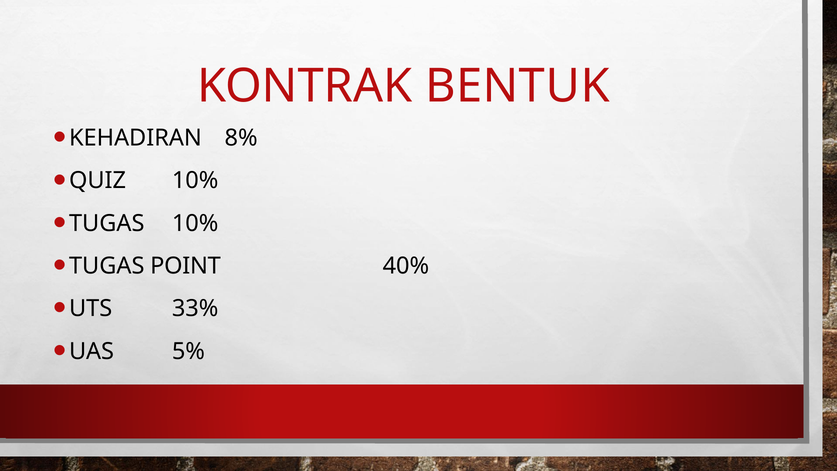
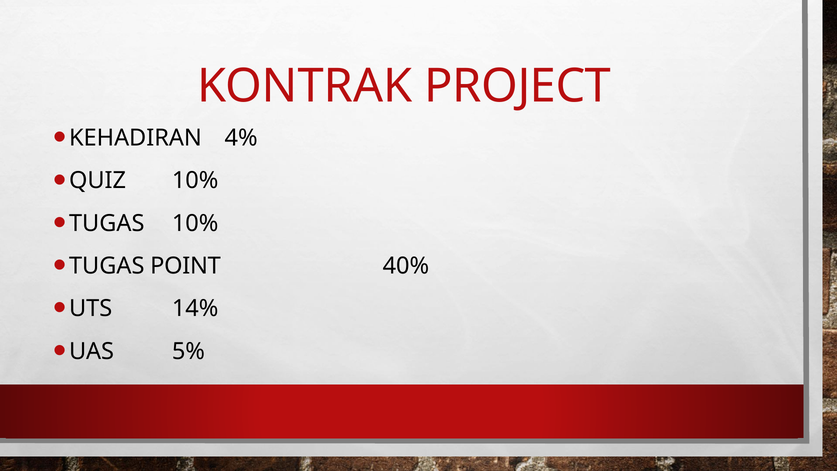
BENTUK: BENTUK -> PROJECT (518, 86)
8%: 8% -> 4% (241, 138)
33%: 33% -> 14% (195, 308)
